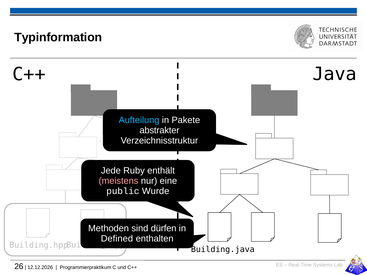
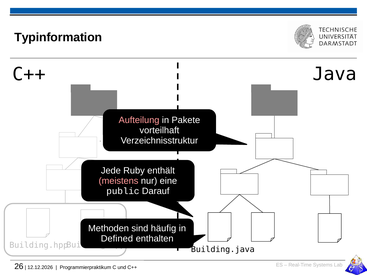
Aufteilung colour: light blue -> pink (139, 120)
abstrakter: abstrakter -> vorteilhaft (159, 130)
Wurde: Wurde -> Darauf (156, 191)
dürfen: dürfen -> häufig (164, 229)
